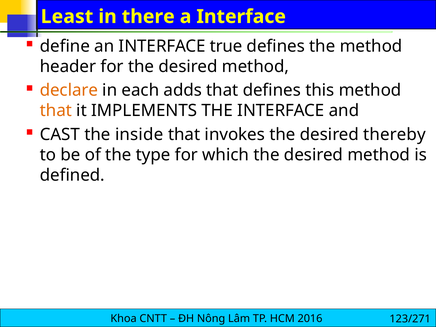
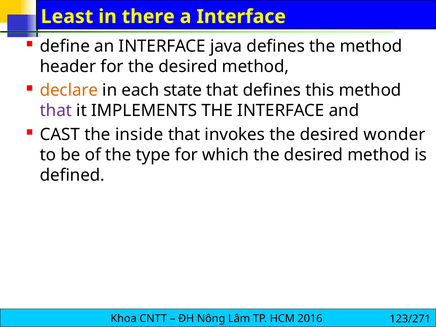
true: true -> java (226, 46)
adds: adds -> state (183, 90)
that colour: orange -> purple (56, 111)
thereby: thereby -> wonder (395, 134)
